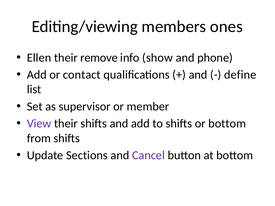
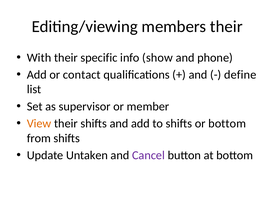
members ones: ones -> their (226, 27)
Ellen: Ellen -> With (39, 58)
remove: remove -> specific (99, 58)
View colour: purple -> orange (39, 124)
Sections: Sections -> Untaken (87, 155)
